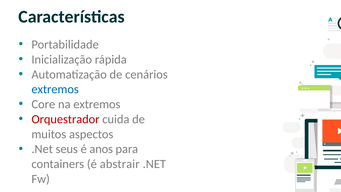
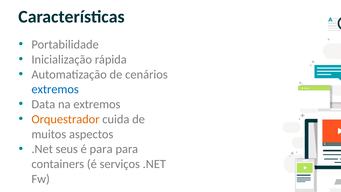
Core: Core -> Data (43, 104)
Orquestrador colour: red -> orange (65, 119)
é anos: anos -> para (101, 149)
abstrair: abstrair -> serviços (120, 164)
